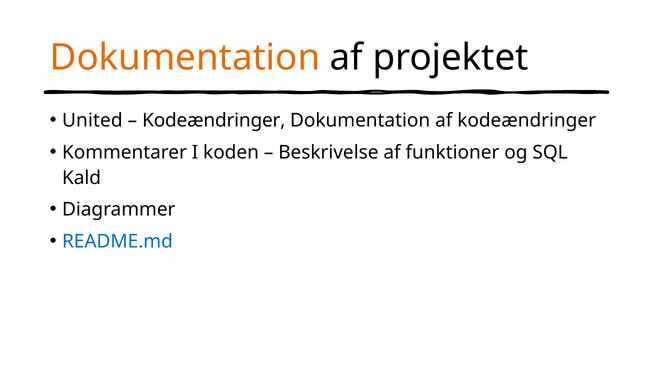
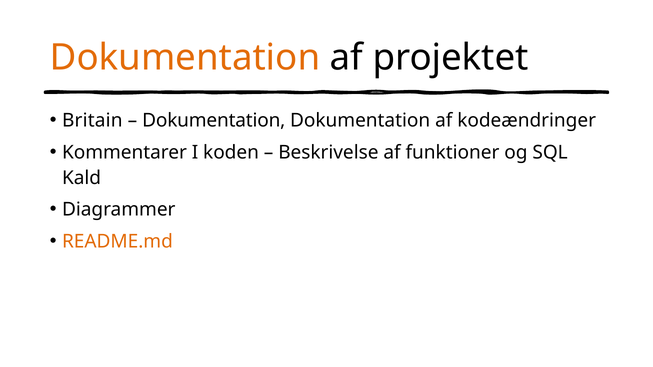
United: United -> Britain (92, 121)
Kodeændringer: Kodeændringer -> Dokumentation (214, 121)
README.md colour: blue -> orange (117, 242)
